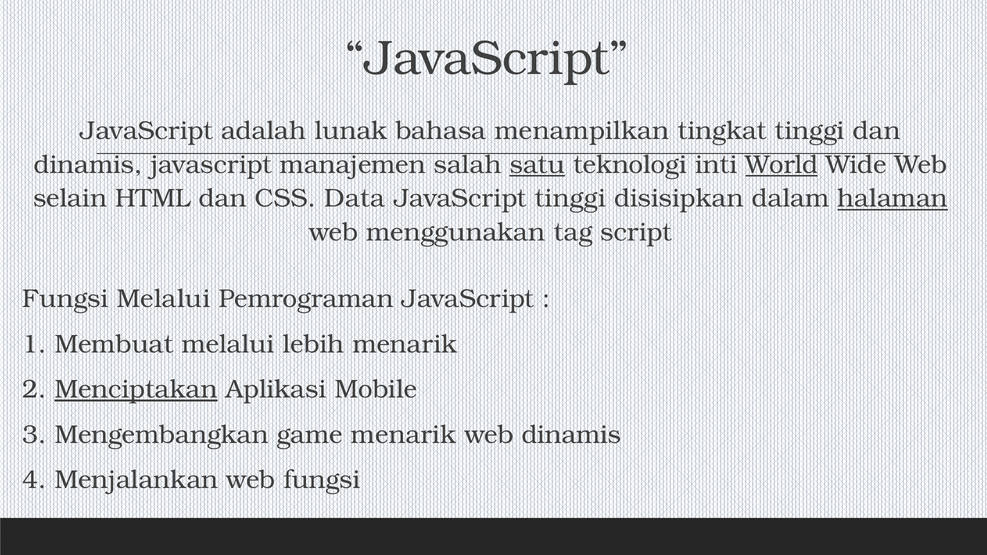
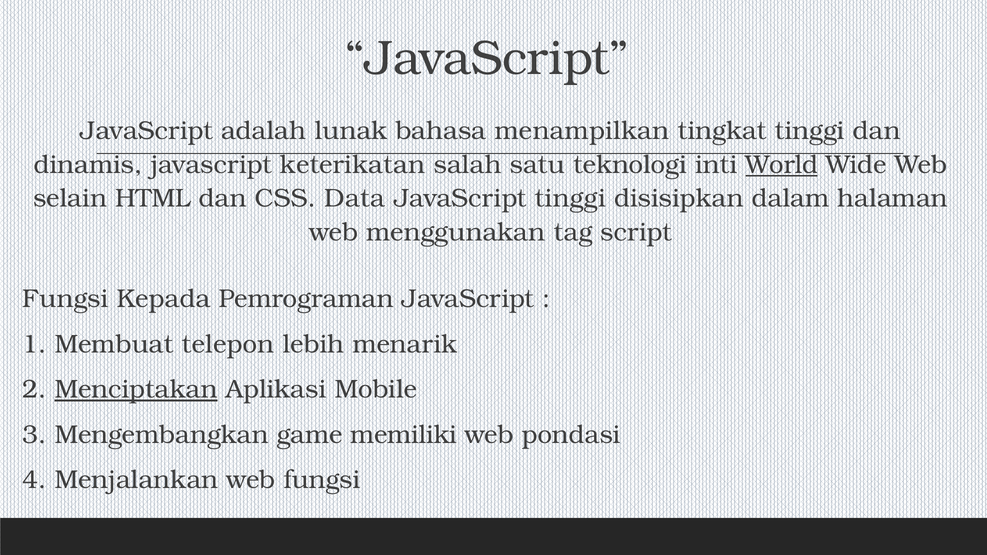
manajemen: manajemen -> keterikatan (353, 165)
satu underline: present -> none (537, 165)
halaman underline: present -> none (893, 199)
Fungsi Melalui: Melalui -> Kepada (164, 299)
Membuat melalui: melalui -> telepon (228, 344)
game menarik: menarik -> memiliki (404, 435)
web dinamis: dinamis -> pondasi (571, 435)
